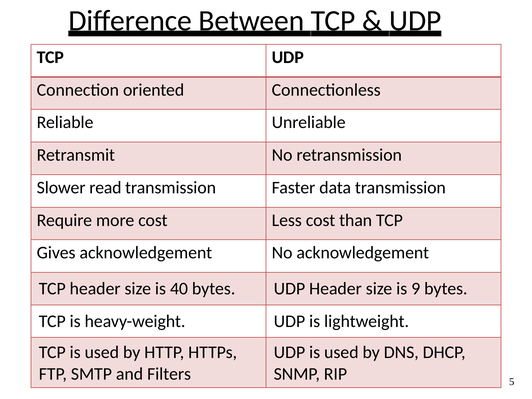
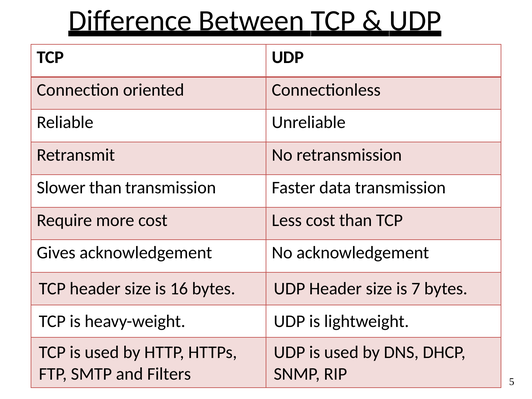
Slower read: read -> than (105, 188)
40: 40 -> 16 (179, 289)
9: 9 -> 7 (416, 289)
